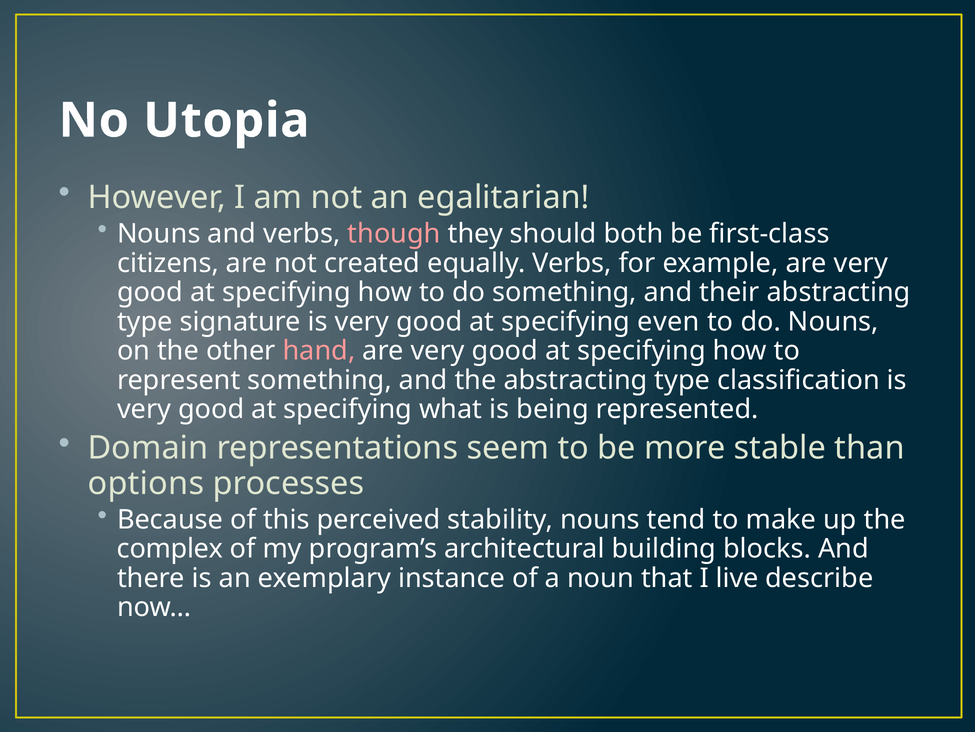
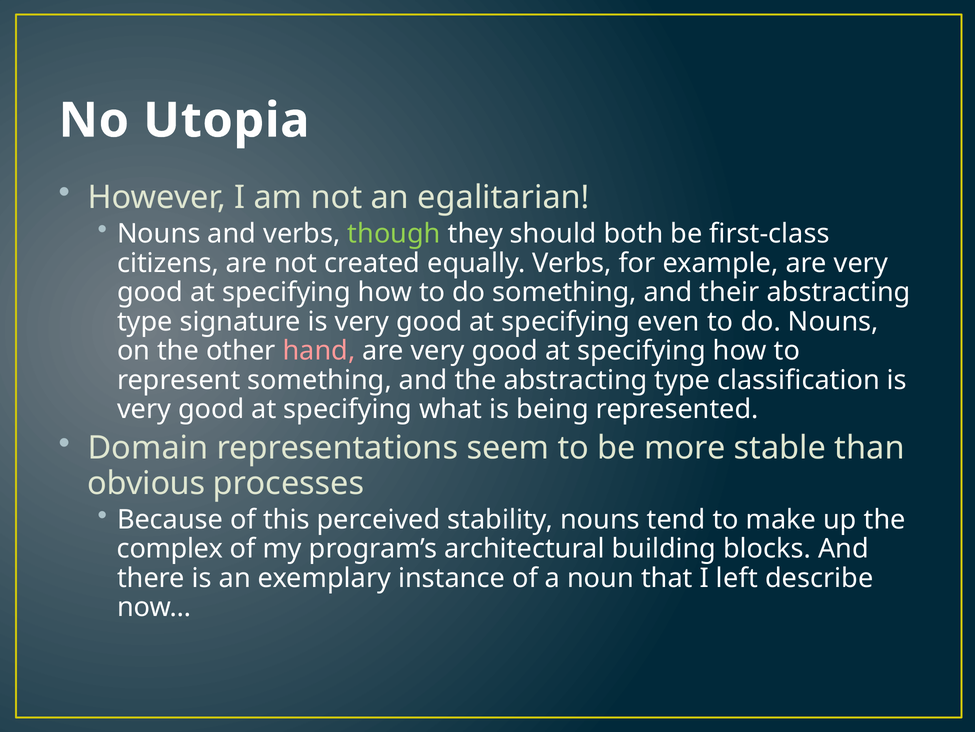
though colour: pink -> light green (394, 234)
options: options -> obvious (146, 483)
live: live -> left (737, 578)
